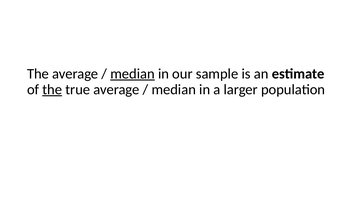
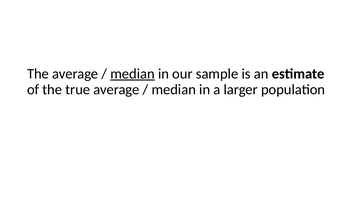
the underline: present -> none (52, 89)
